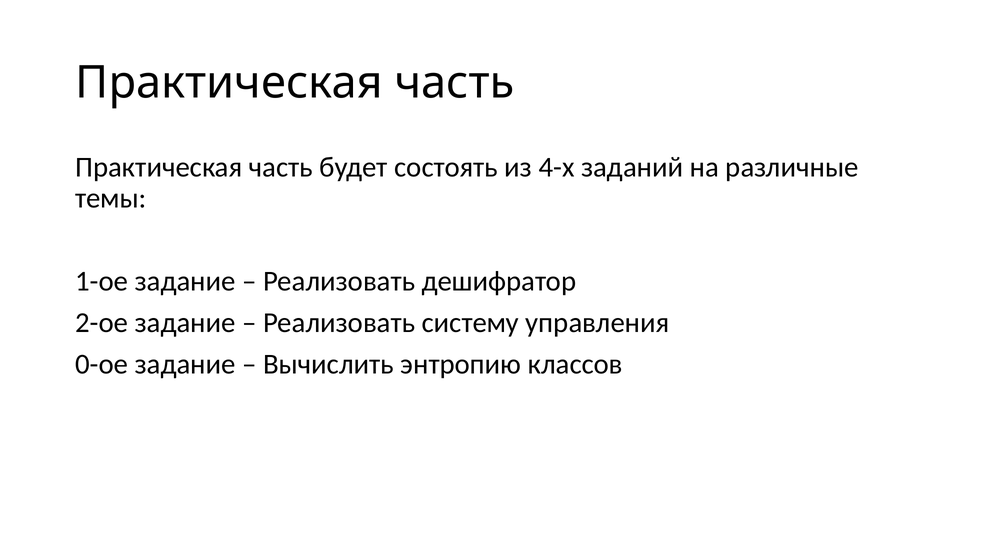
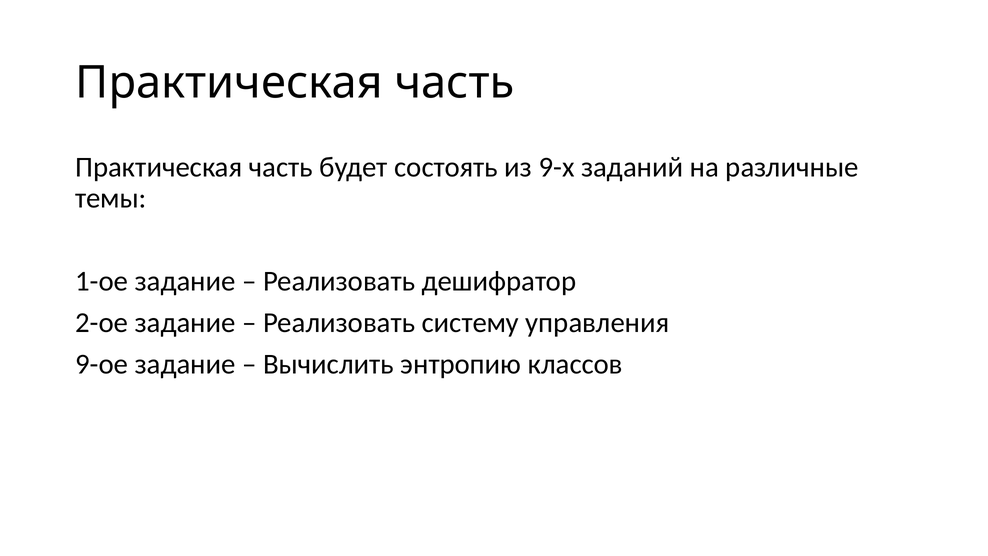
4-х: 4-х -> 9-х (557, 167)
0-ое: 0-ое -> 9-ое (102, 364)
